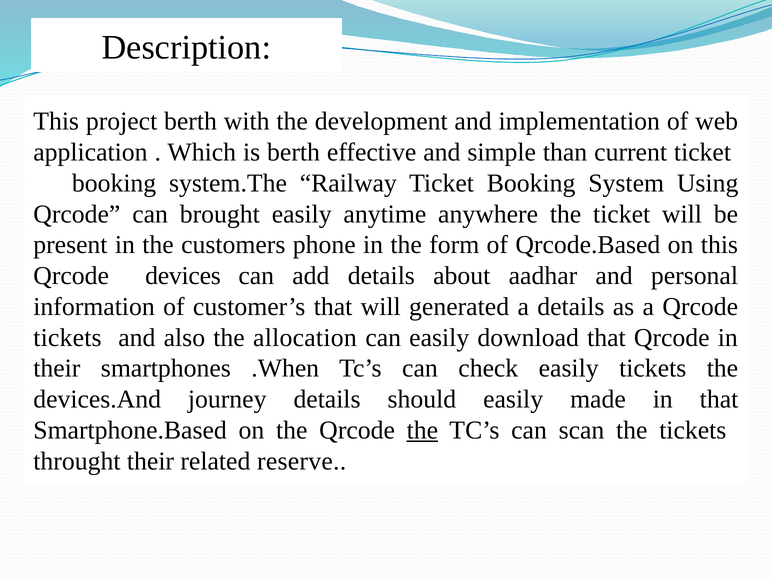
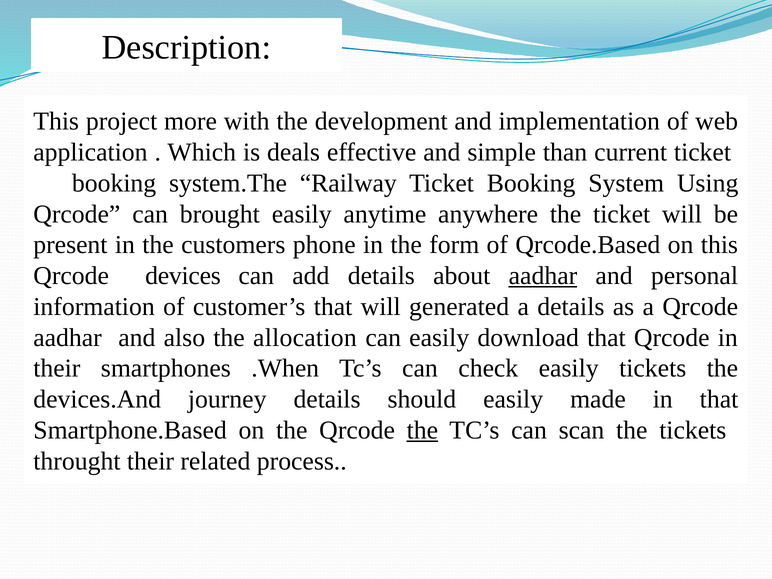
project berth: berth -> more (191, 121)
is berth: berth -> deals (294, 152)
aadhar underline: none -> present (543, 276)
tickets: tickets -> aadhar (68, 338)
reserve: reserve -> process (302, 461)
